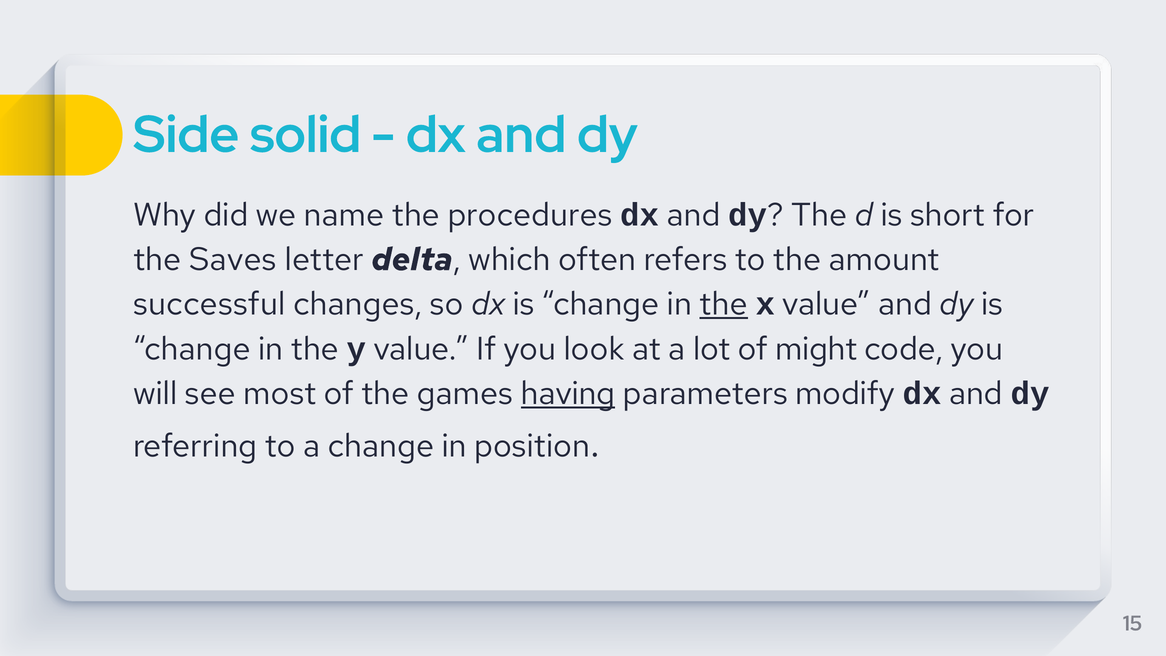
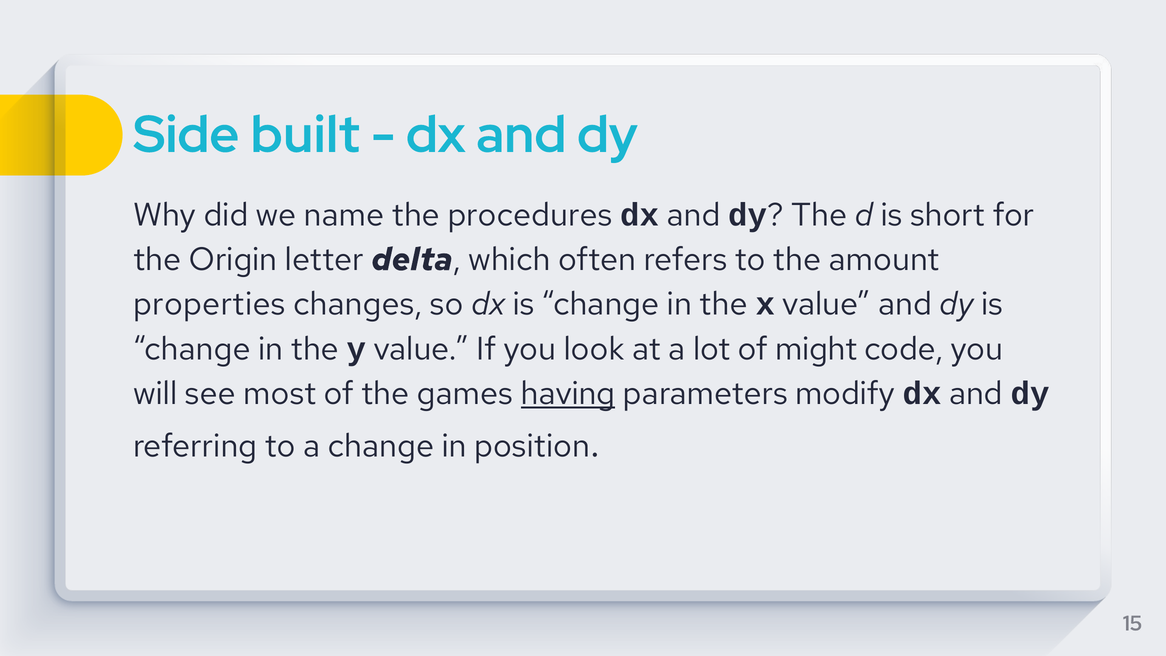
solid: solid -> built (305, 135)
Saves: Saves -> Origin (233, 260)
successful: successful -> properties (209, 304)
the underline: present -> none (724, 304)
